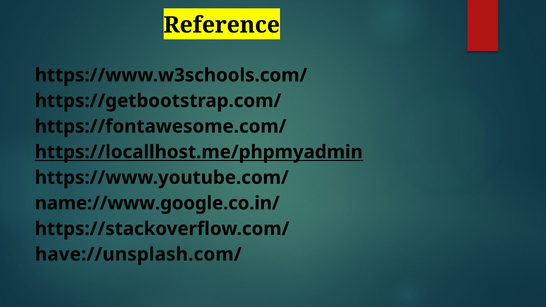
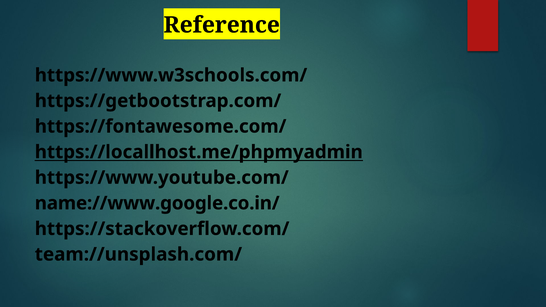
have://unsplash.com/: have://unsplash.com/ -> team://unsplash.com/ (138, 254)
